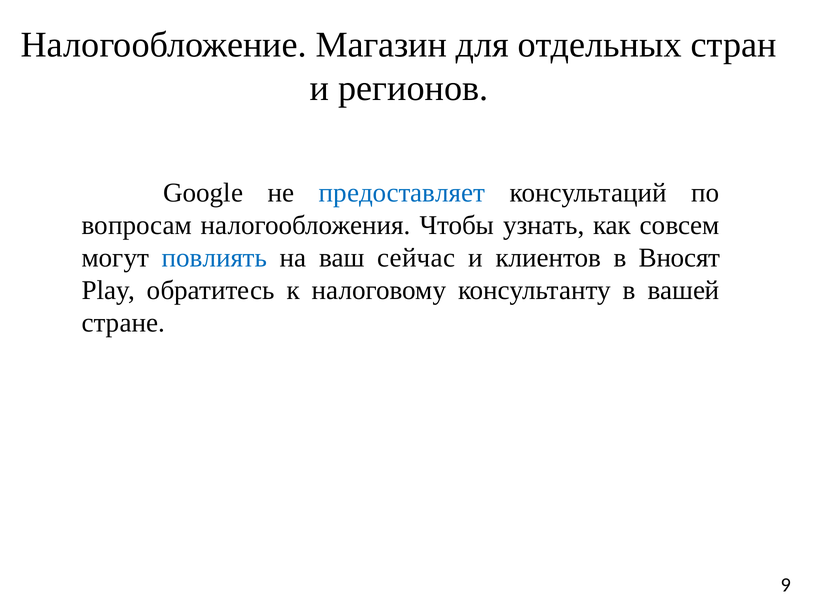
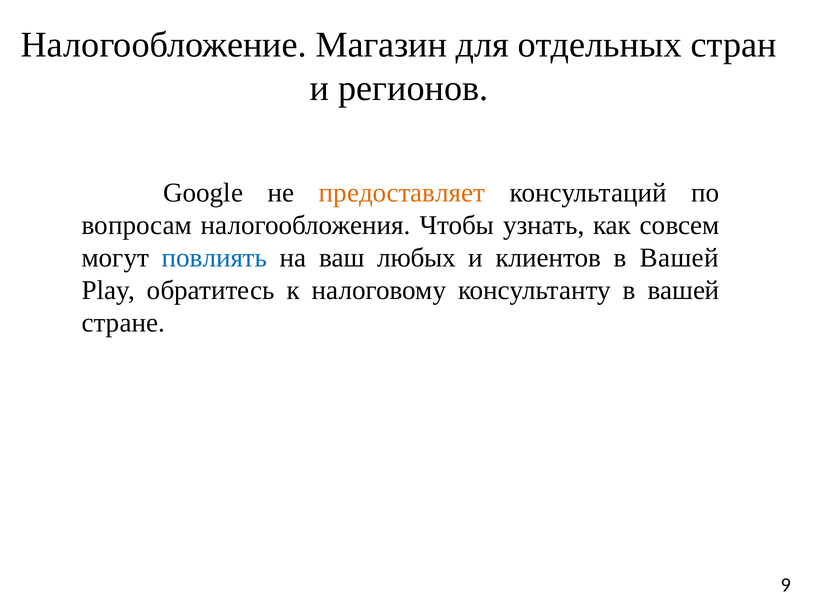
предоставляет colour: blue -> orange (402, 193)
сейчас: сейчас -> любых (416, 258)
клиентов в Вносят: Вносят -> Вашей (679, 258)
